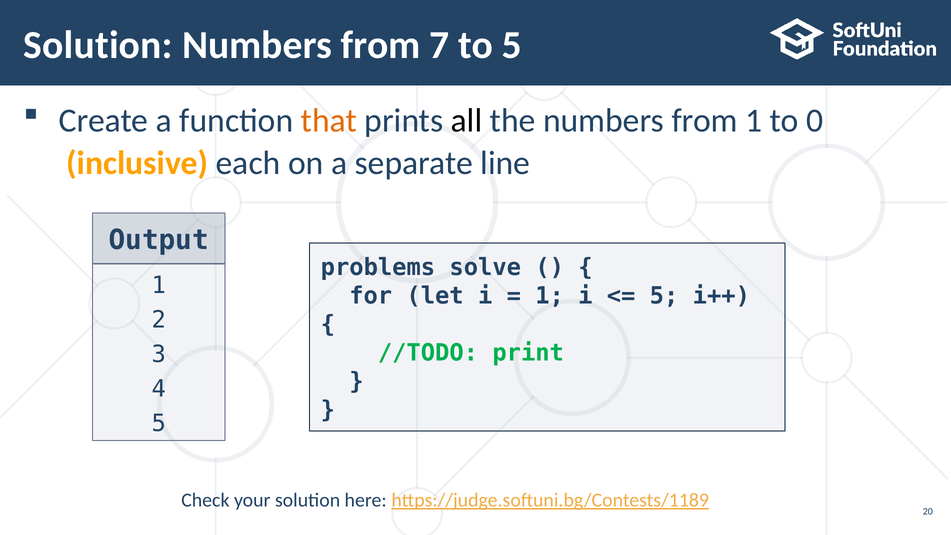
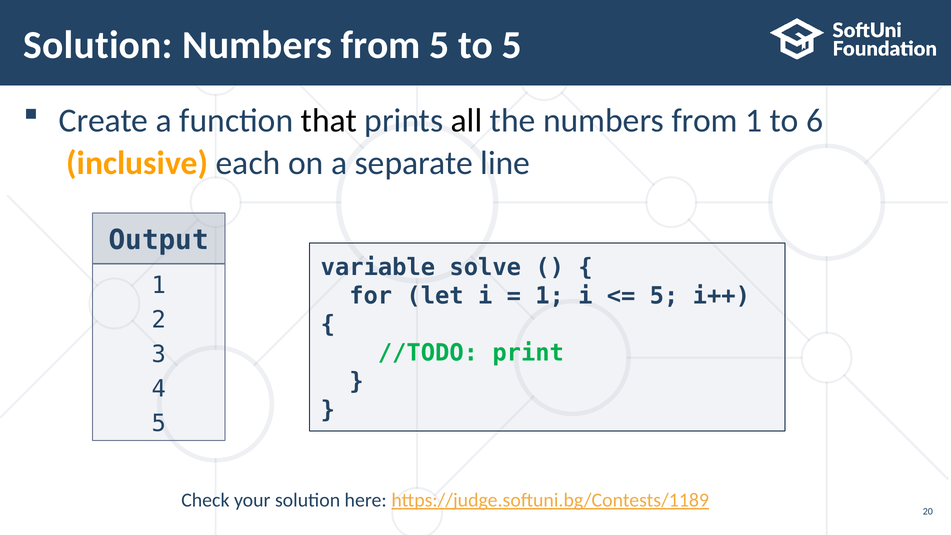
from 7: 7 -> 5 (439, 45)
that colour: orange -> black (329, 121)
0: 0 -> 6 (815, 121)
problems: problems -> variable (378, 267)
